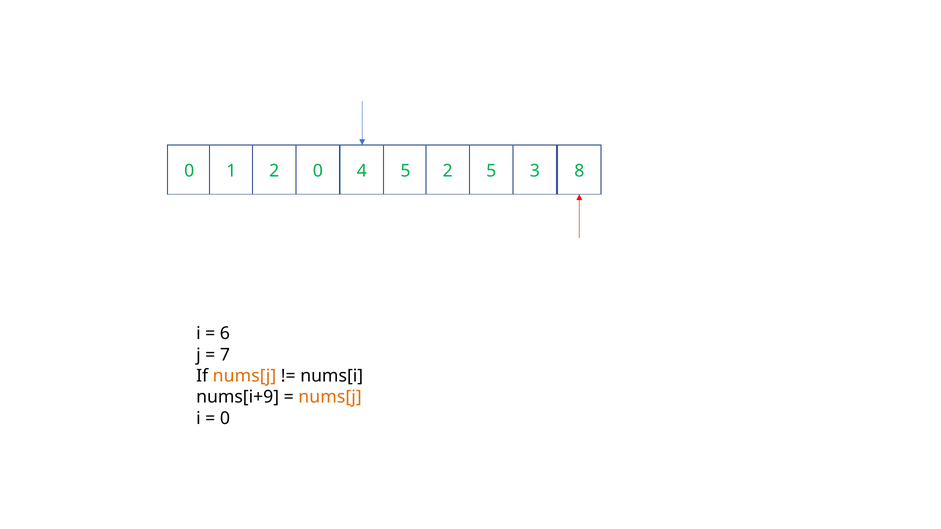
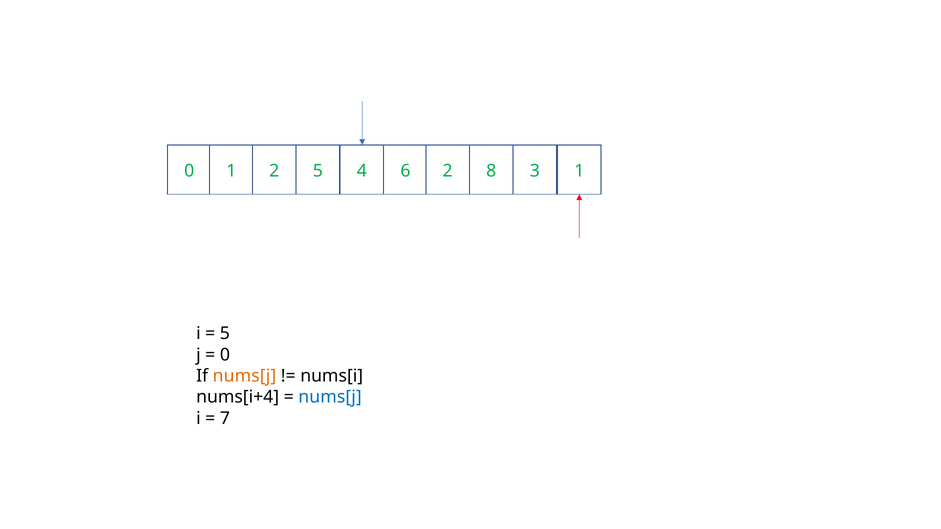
2 0: 0 -> 5 (318, 171)
4 5: 5 -> 6 (406, 171)
2 5: 5 -> 8 (491, 171)
0 8: 8 -> 1 (579, 171)
6: 6 -> 5 (225, 334)
7: 7 -> 0 (225, 355)
nums[i+9: nums[i+9 -> nums[i+4 (238, 397)
nums[j colour: orange -> blue (330, 397)
0: 0 -> 7 (225, 418)
